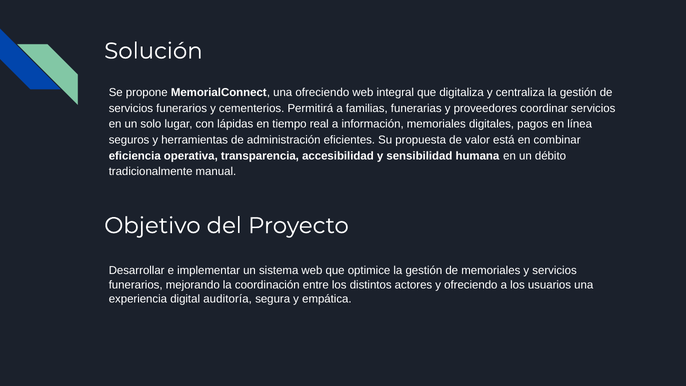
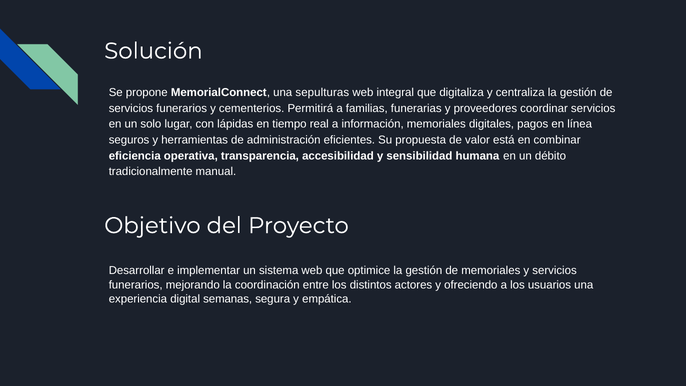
una ofreciendo: ofreciendo -> sepulturas (322, 93)
auditoría: auditoría -> semanas (228, 299)
